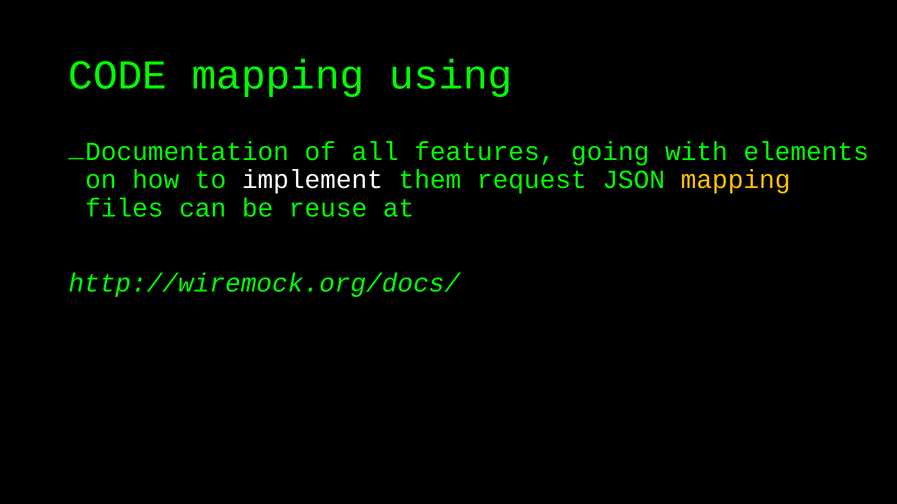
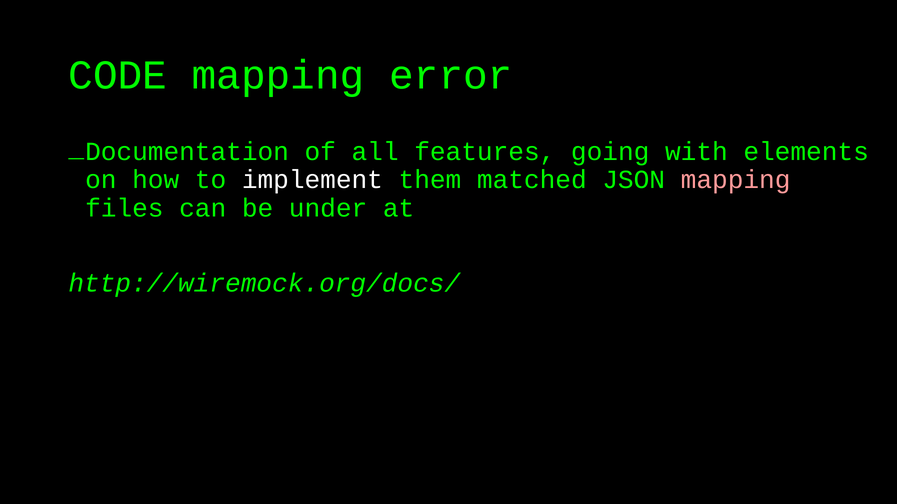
using: using -> error (451, 75)
request: request -> matched (532, 180)
mapping colour: yellow -> pink (736, 180)
reuse: reuse -> under (328, 208)
